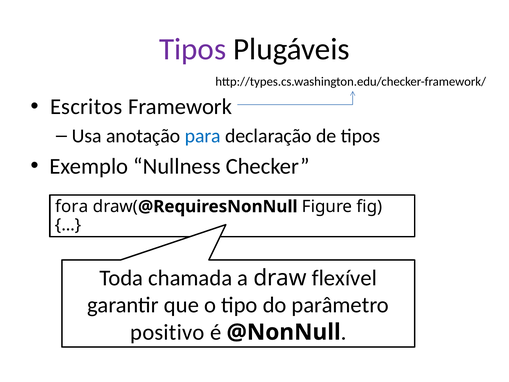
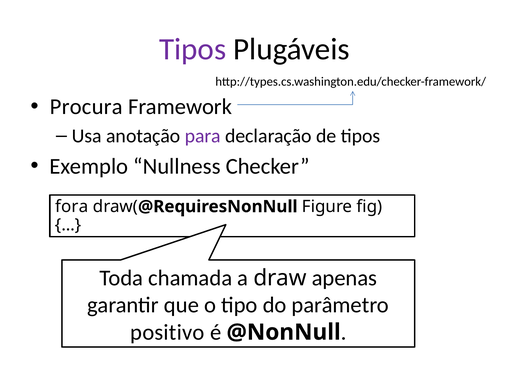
Escritos: Escritos -> Procura (86, 107)
para colour: blue -> purple (203, 136)
flexível: flexível -> apenas (344, 278)
